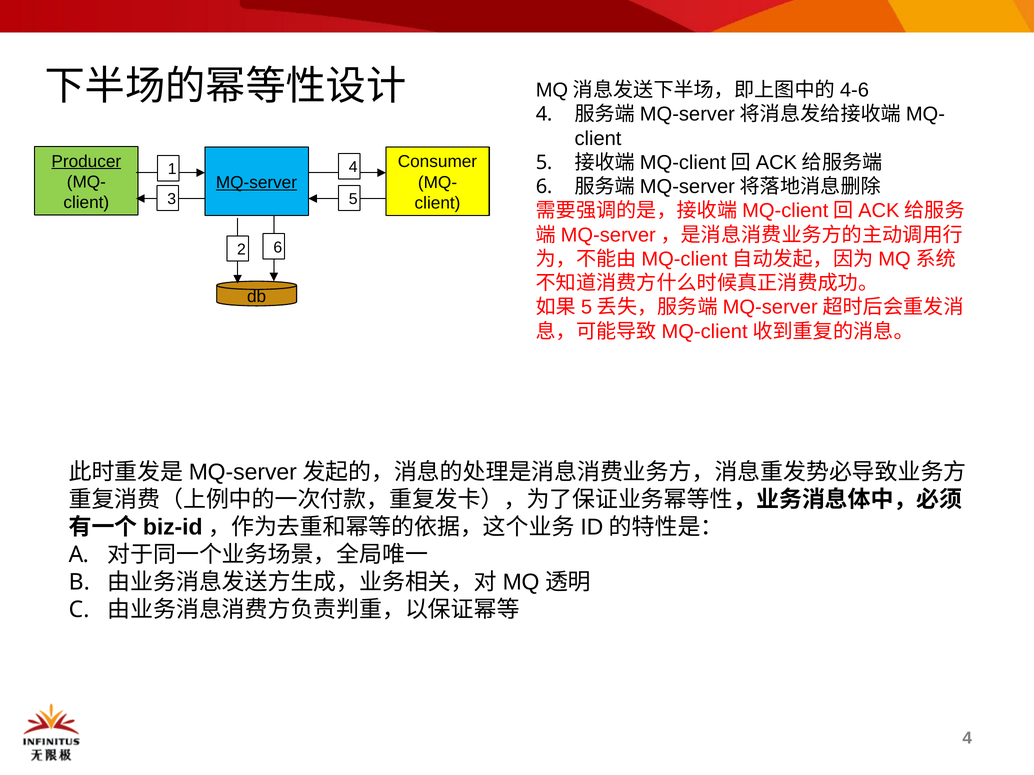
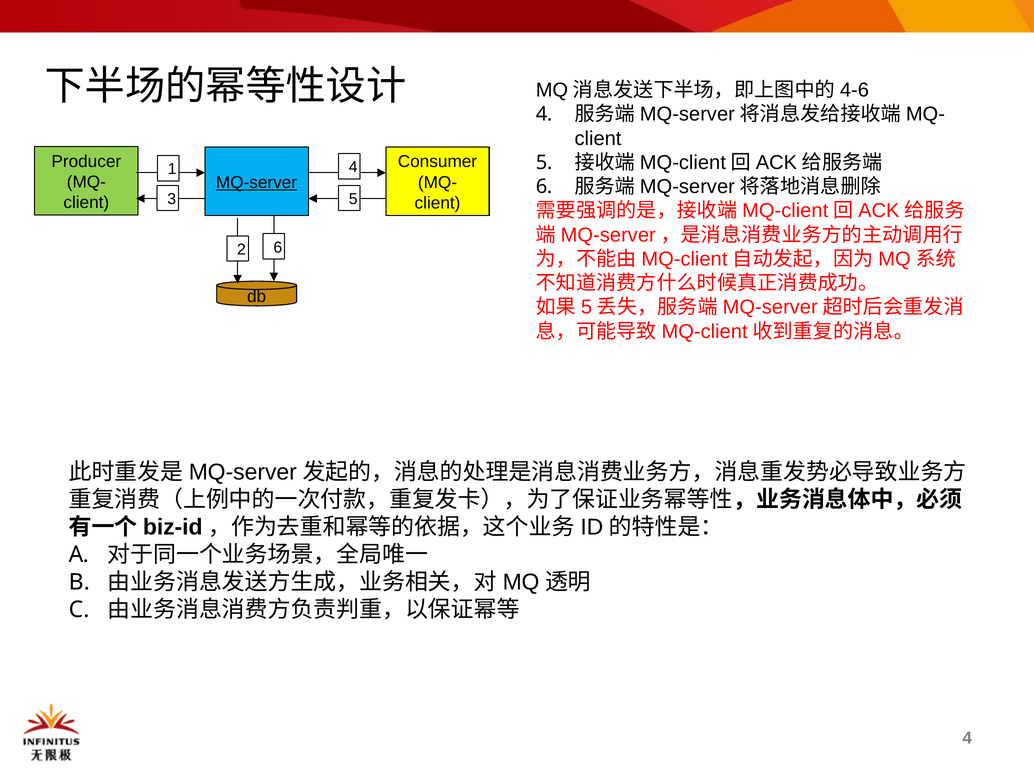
Producer underline: present -> none (86, 161)
